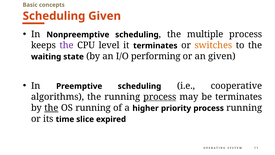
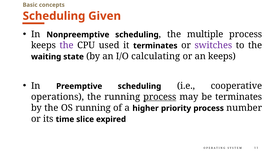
level: level -> used (109, 45)
switches colour: orange -> purple (213, 45)
performing: performing -> calculating (156, 56)
an given: given -> keeps (222, 56)
algorithms: algorithms -> operations (57, 97)
the underline: present -> none (51, 108)
process running: running -> number (244, 108)
